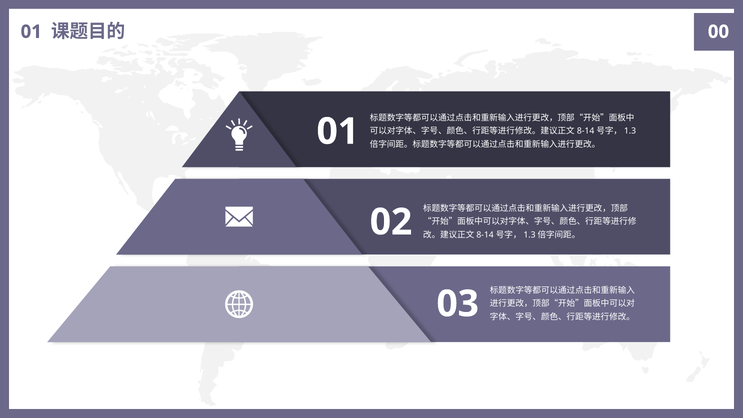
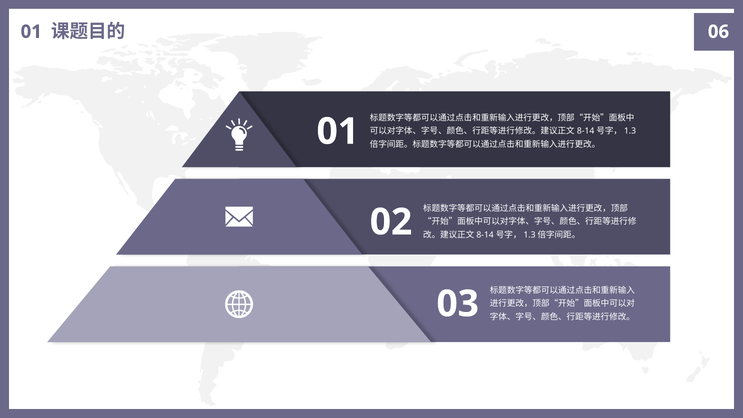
00: 00 -> 06 (718, 32)
